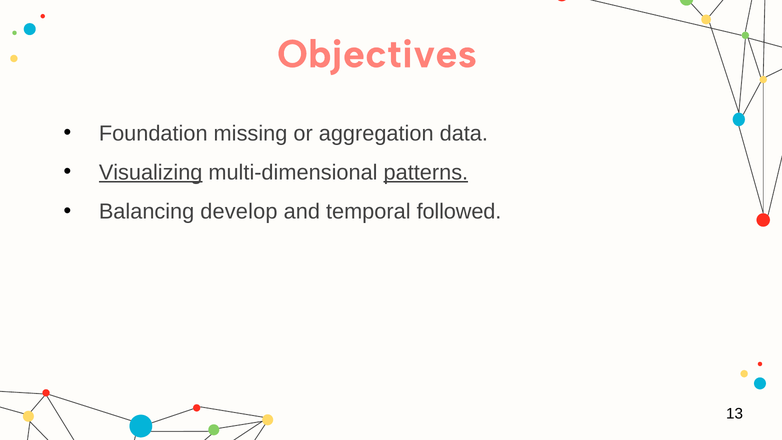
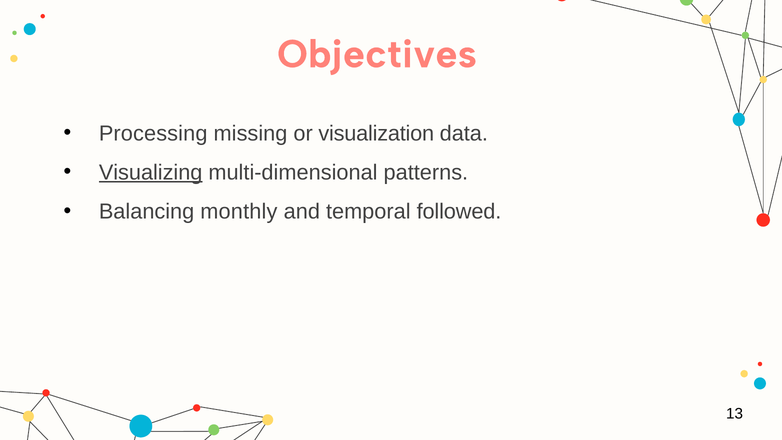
Foundation: Foundation -> Processing (153, 133)
aggregation: aggregation -> visualization (376, 133)
patterns underline: present -> none (426, 173)
develop: develop -> monthly (239, 212)
